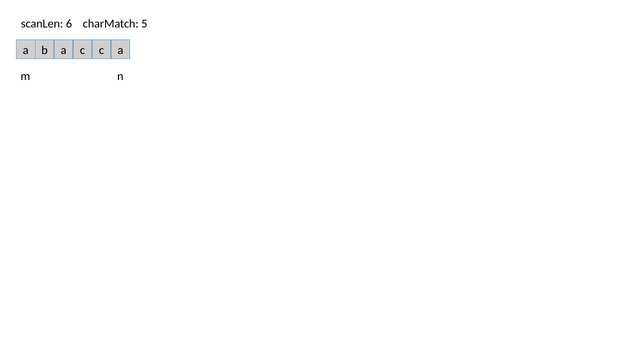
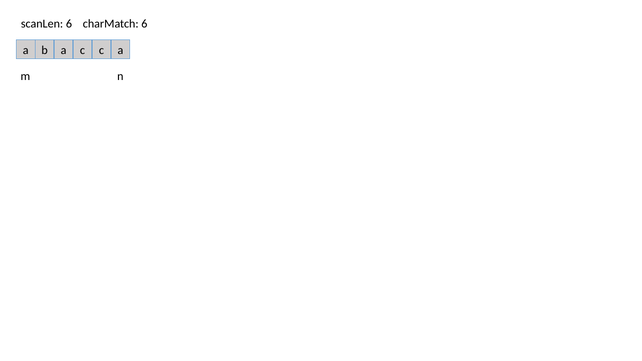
charMatch 5: 5 -> 6 (144, 24)
